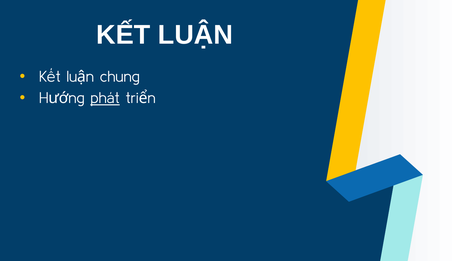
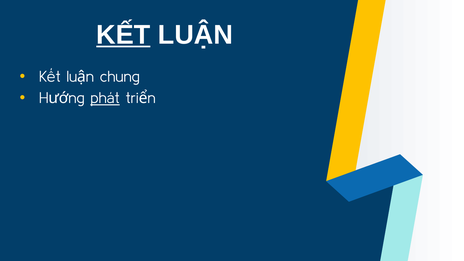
KẾT underline: none -> present (123, 35)
